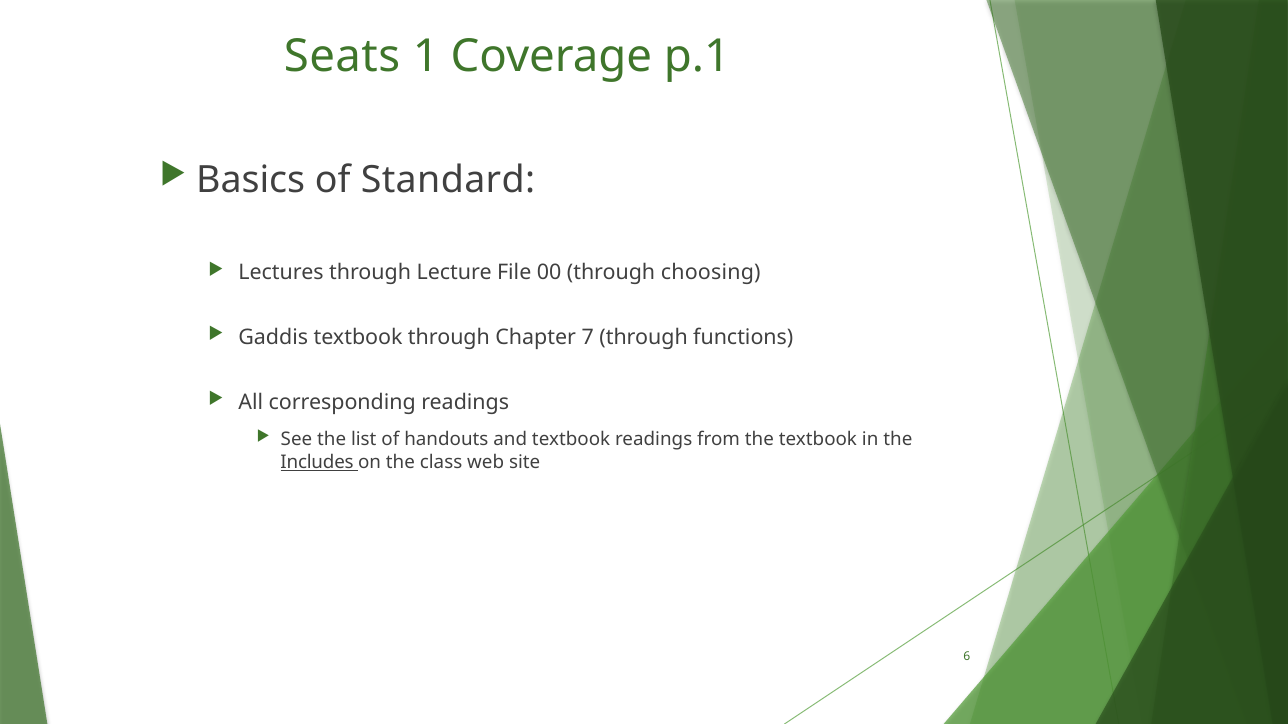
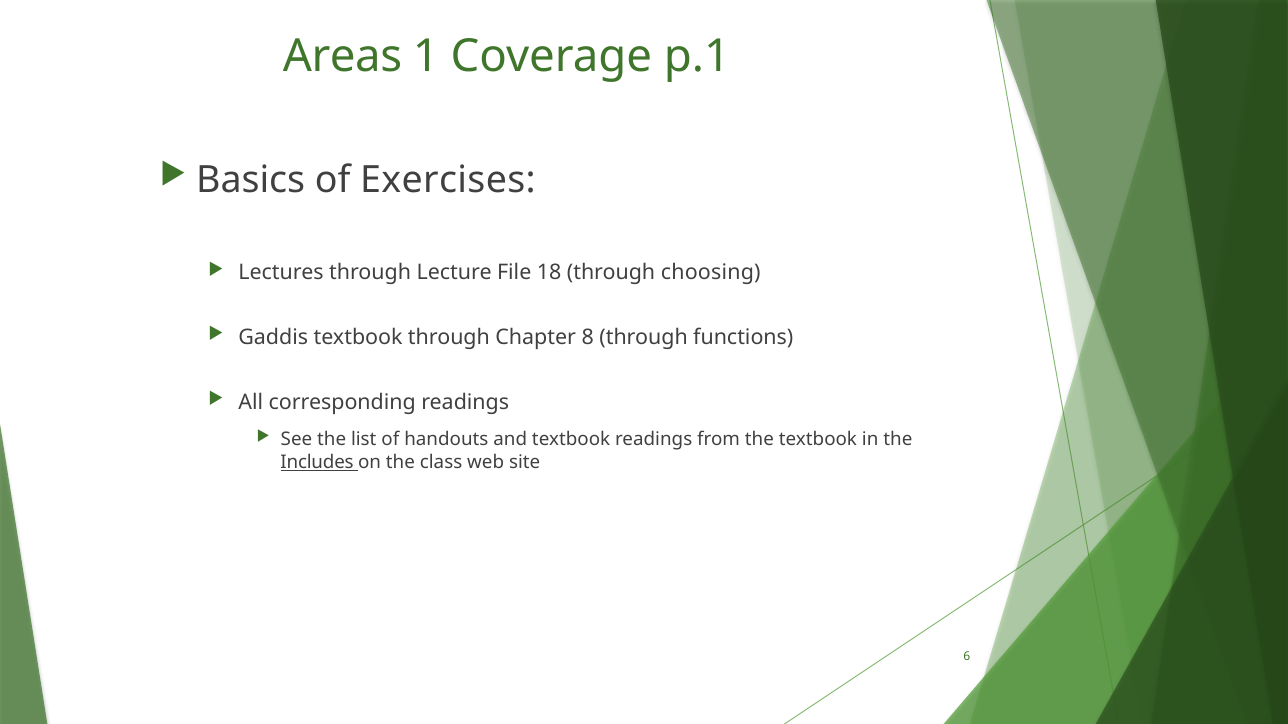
Seats: Seats -> Areas (342, 57)
Standard: Standard -> Exercises (448, 180)
00: 00 -> 18 (549, 273)
7: 7 -> 8 (588, 338)
